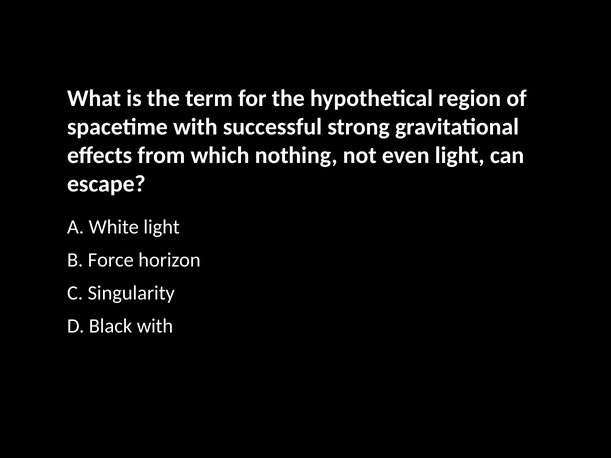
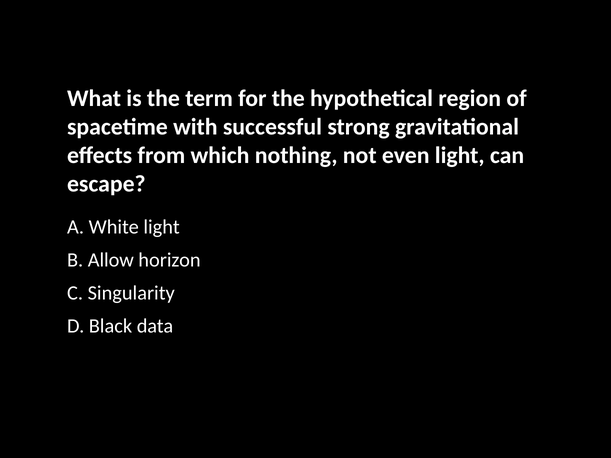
Force: Force -> Allow (111, 260)
Black with: with -> data (155, 326)
